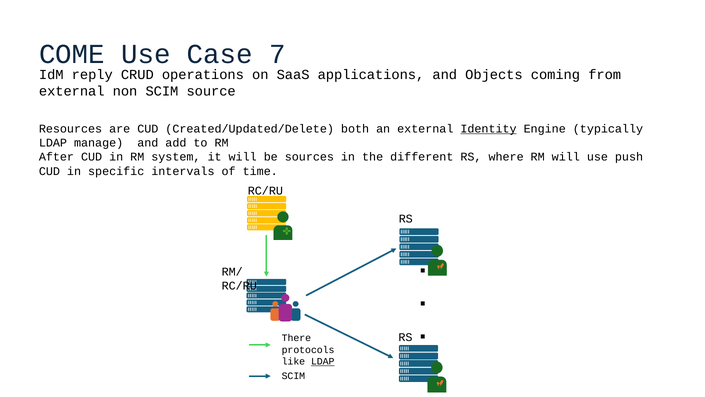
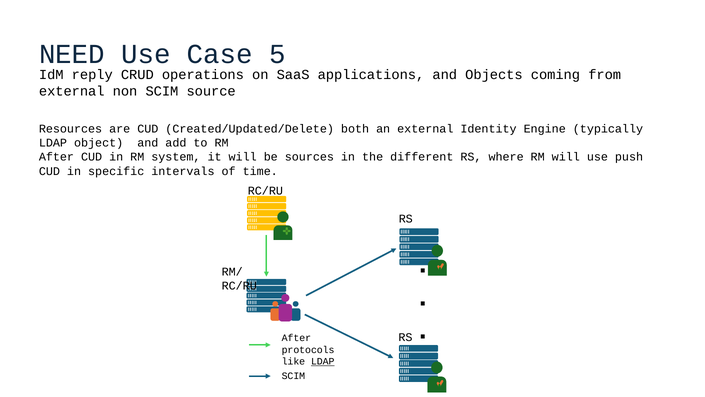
COME: COME -> NEED (72, 54)
7: 7 -> 5 (277, 54)
Identity underline: present -> none (489, 129)
manage: manage -> object (99, 143)
There: There -> After (296, 338)
